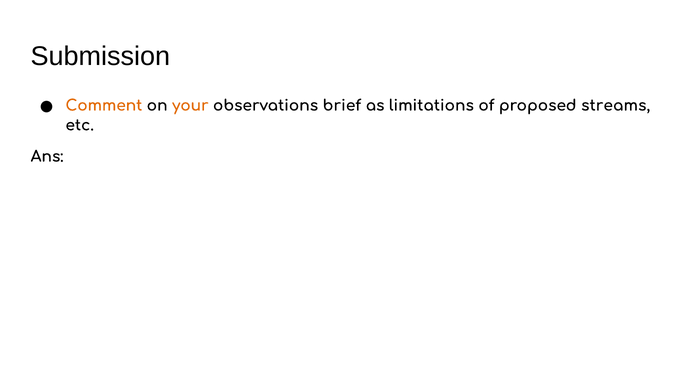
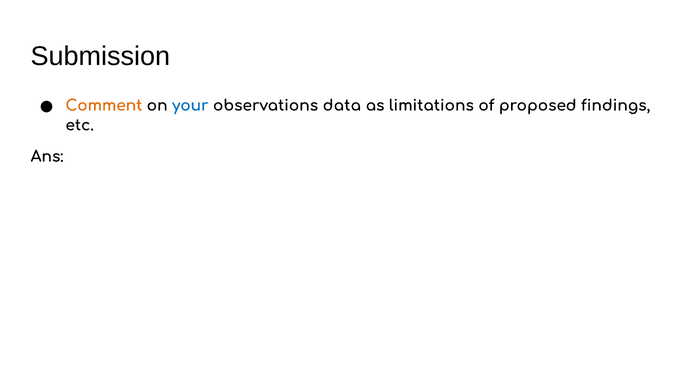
your colour: orange -> blue (190, 106)
brief: brief -> data (342, 106)
streams: streams -> findings (616, 106)
